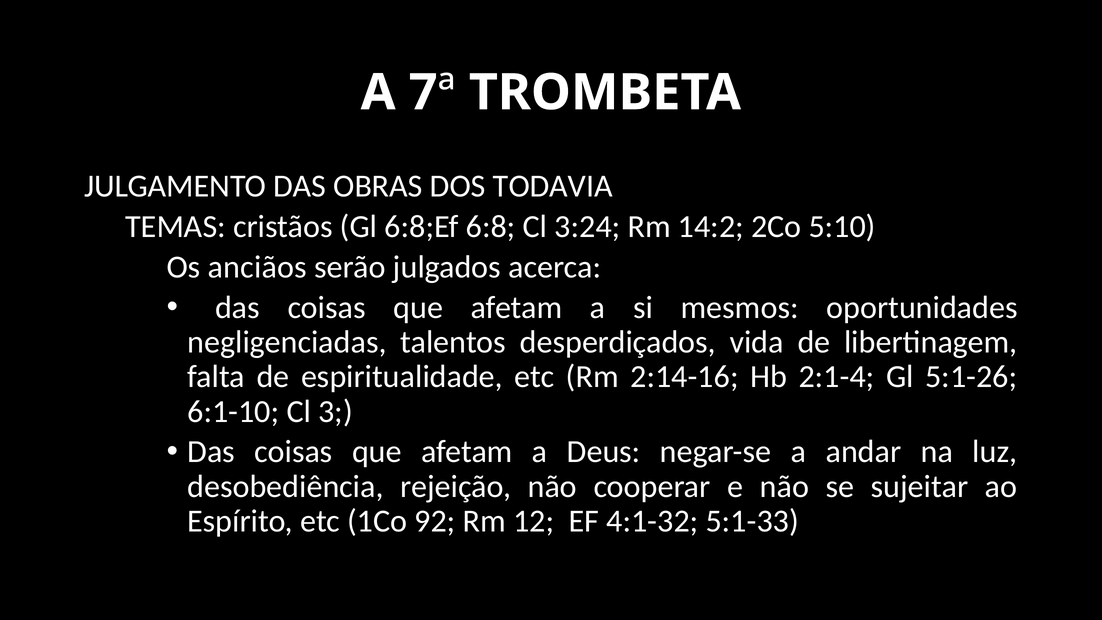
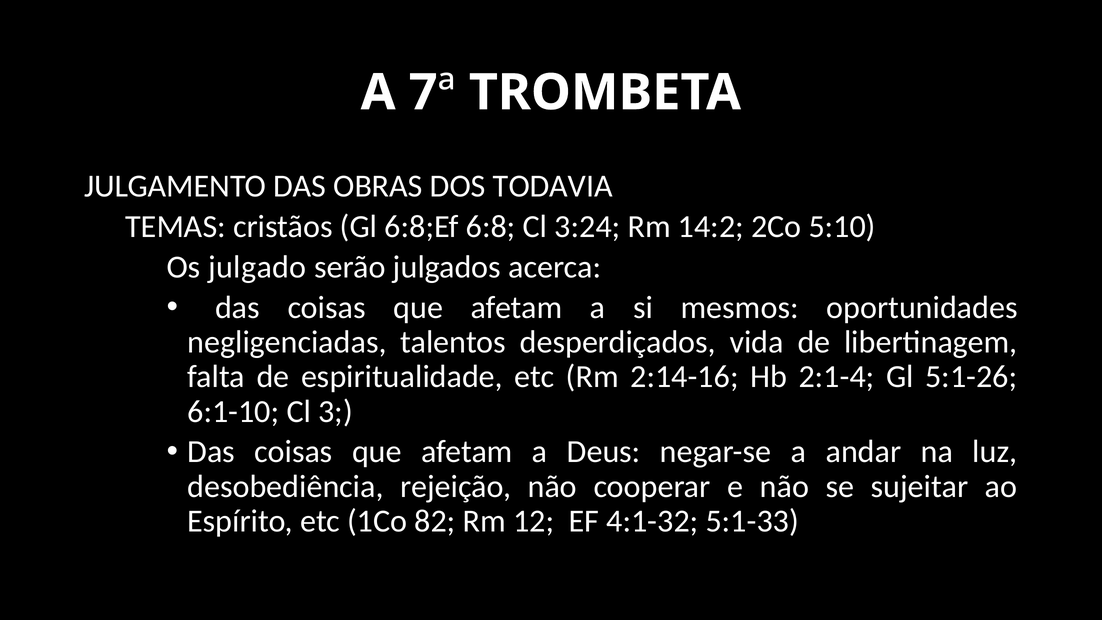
anciãos: anciãos -> julgado (257, 267)
92: 92 -> 82 (435, 521)
